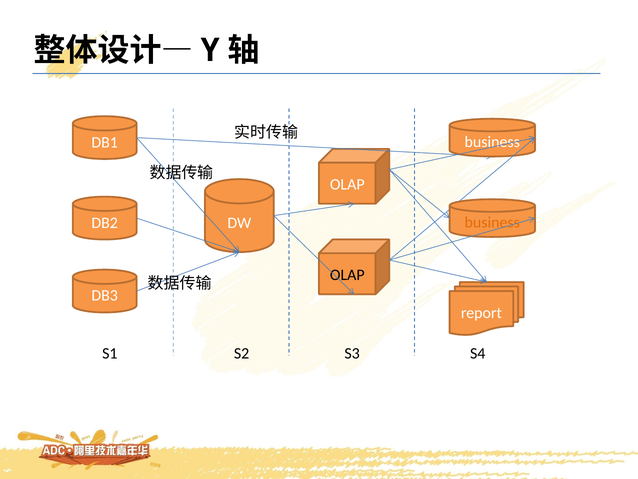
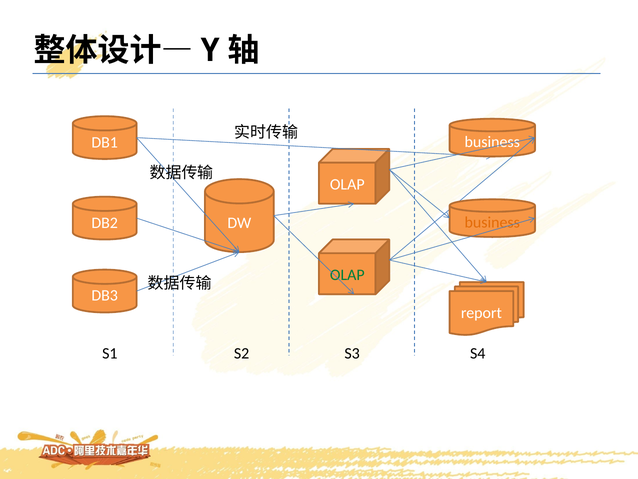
OLAP colour: black -> green (347, 275)
